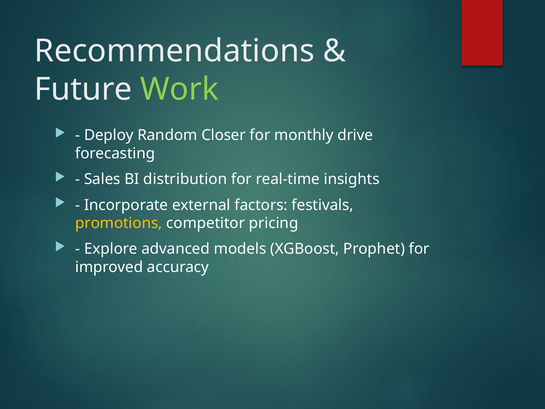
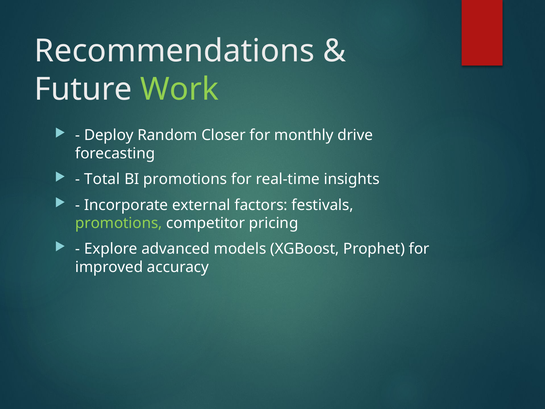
Sales: Sales -> Total (102, 179)
BI distribution: distribution -> promotions (185, 179)
promotions colour: yellow -> light green (119, 223)
